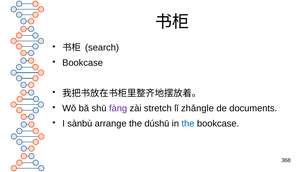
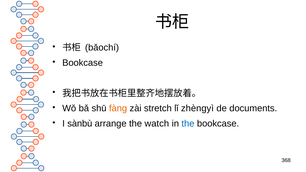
search: search -> bǎochí (102, 48)
fàng colour: purple -> orange (118, 108)
zhǎngle: zhǎngle -> zhèngyì (197, 108)
dúshū: dúshū -> watch (157, 124)
